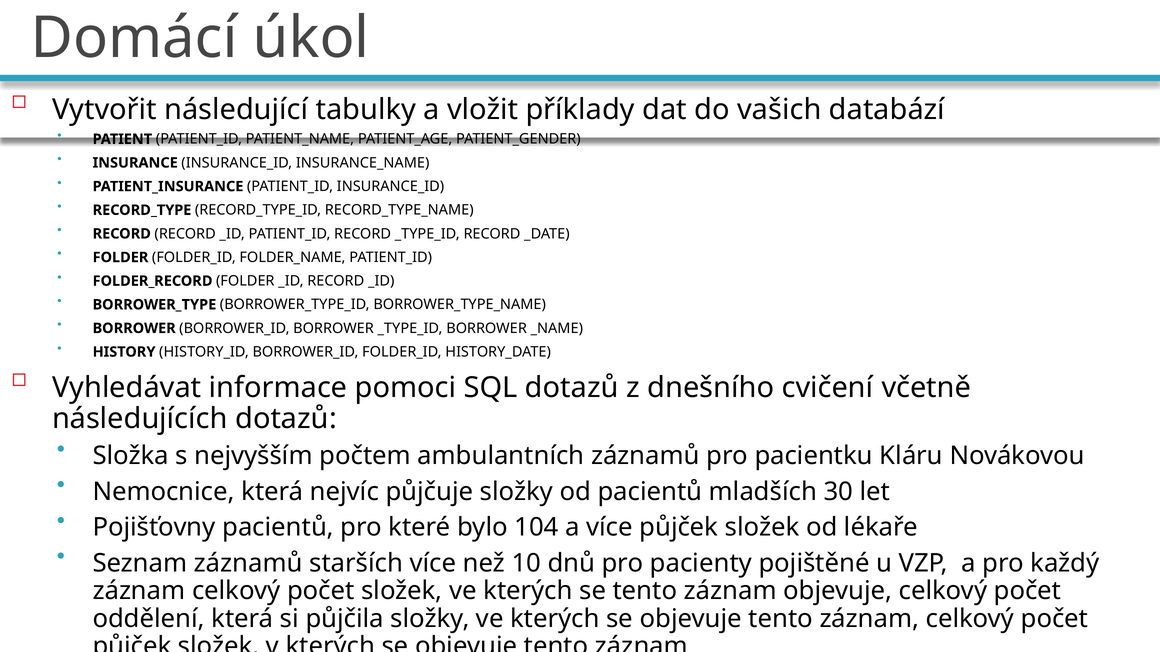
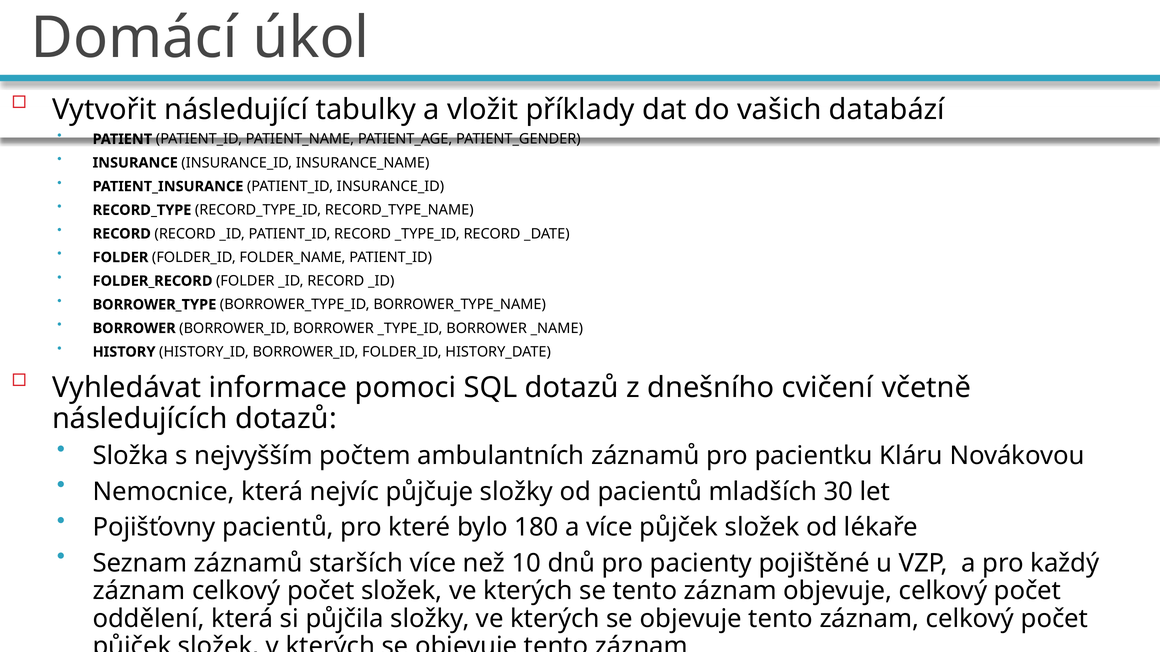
104: 104 -> 180 (536, 528)
